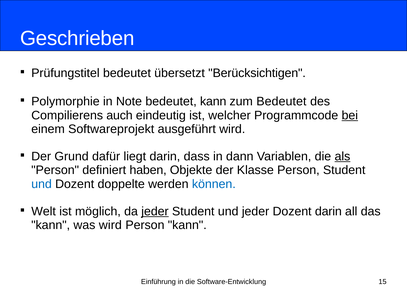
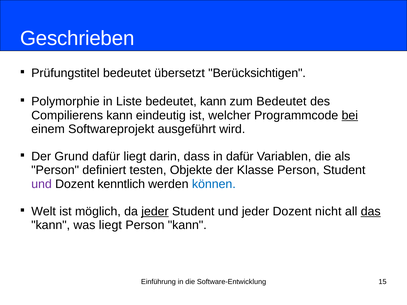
Note: Note -> Liste (129, 102)
Compilierens auch: auch -> kann (120, 115)
in dann: dann -> dafür (240, 157)
als underline: present -> none (342, 157)
haben: haben -> testen (148, 170)
und colour: blue -> purple (42, 184)
doppelte: doppelte -> kenntlich (121, 184)
Dozent darin: darin -> nicht (328, 212)
das underline: none -> present (371, 212)
was wird: wird -> liegt (110, 225)
